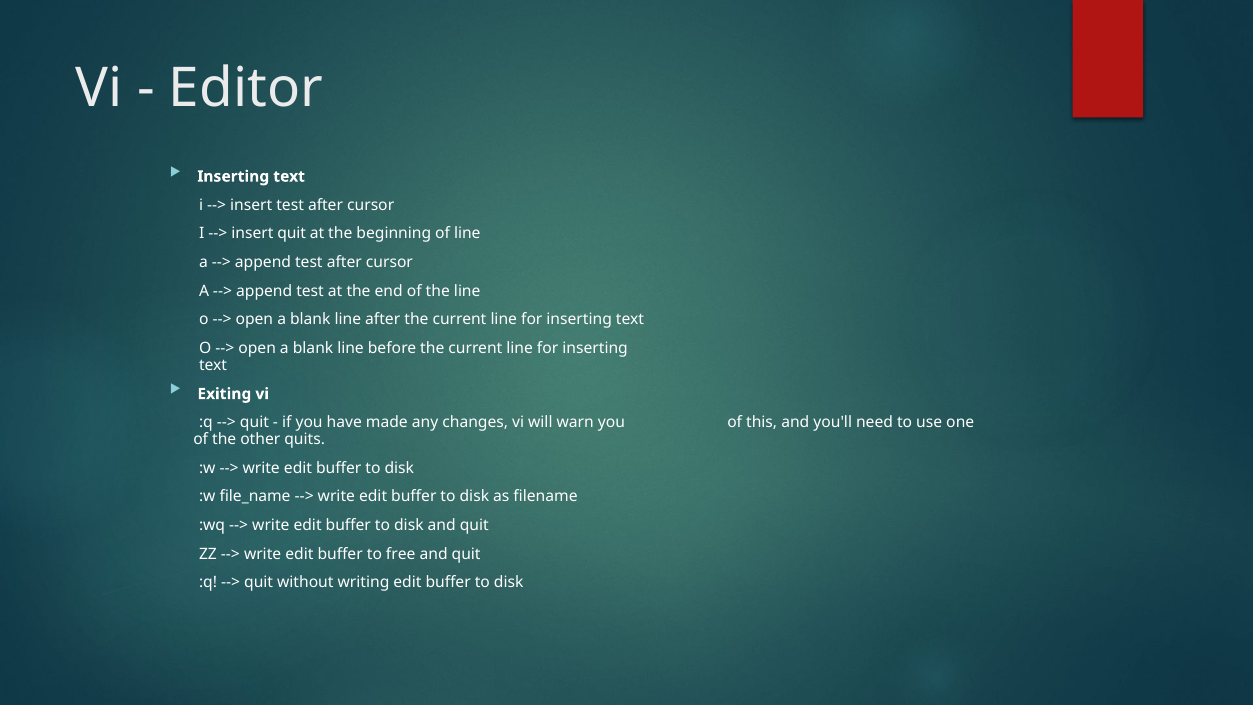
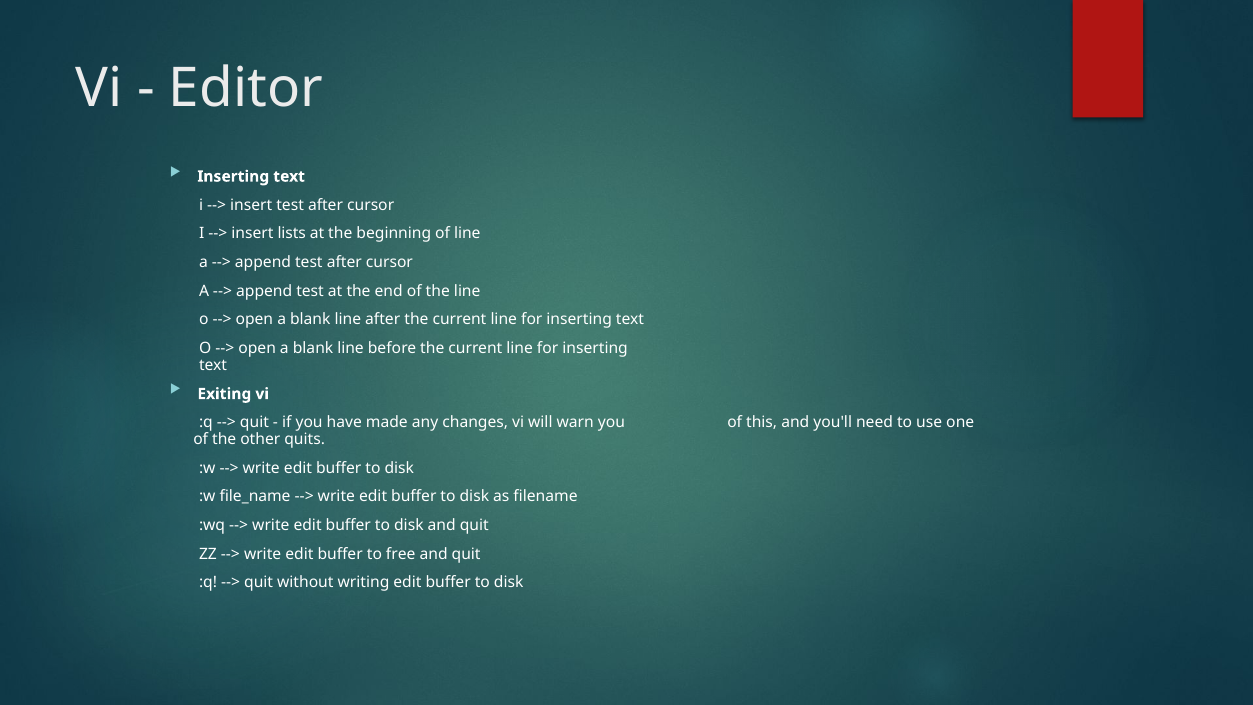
insert quit: quit -> lists (292, 234)
